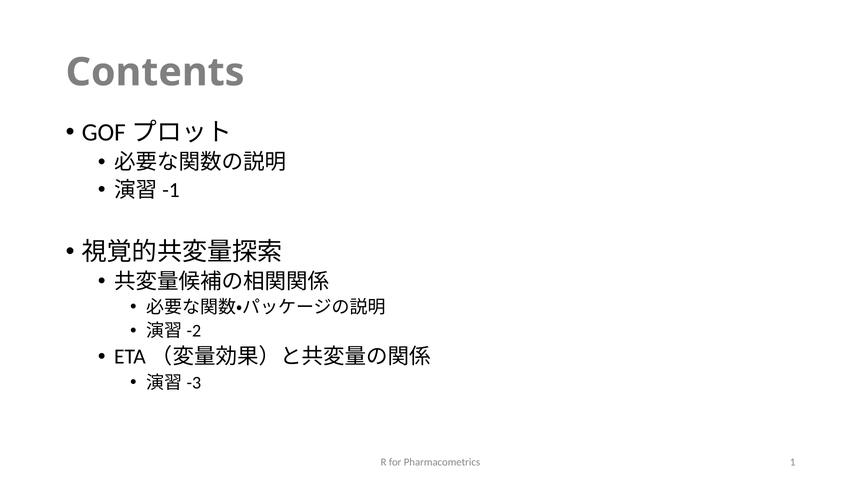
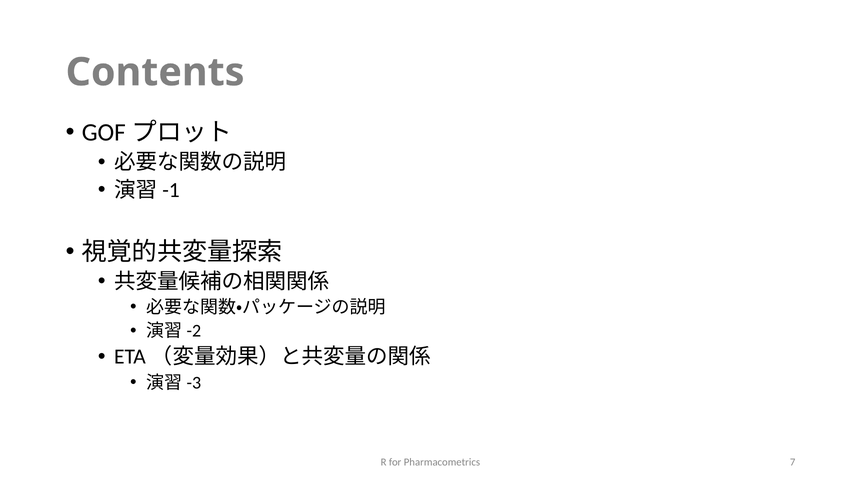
1: 1 -> 7 (793, 462)
